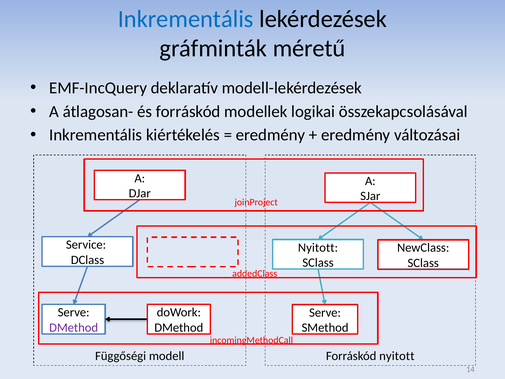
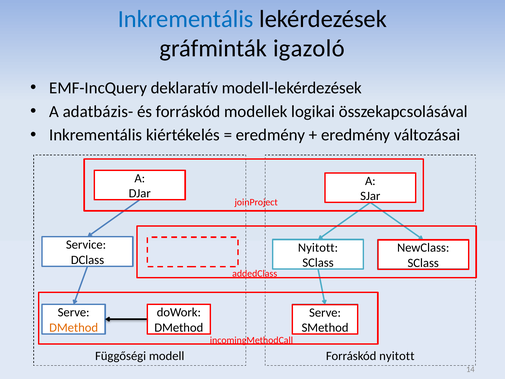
méretű: méretű -> igazoló (309, 48)
átlagosan-: átlagosan- -> adatbázis- (98, 111)
DMethod colour: purple -> orange (74, 327)
